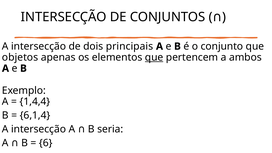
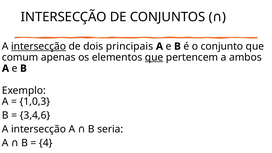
intersecção underline: none -> present (39, 46)
objetos: objetos -> comum (20, 57)
1,4,4: 1,4,4 -> 1,0,3 (35, 101)
6,1,4: 6,1,4 -> 3,4,6 (35, 115)
6: 6 -> 4 (46, 143)
